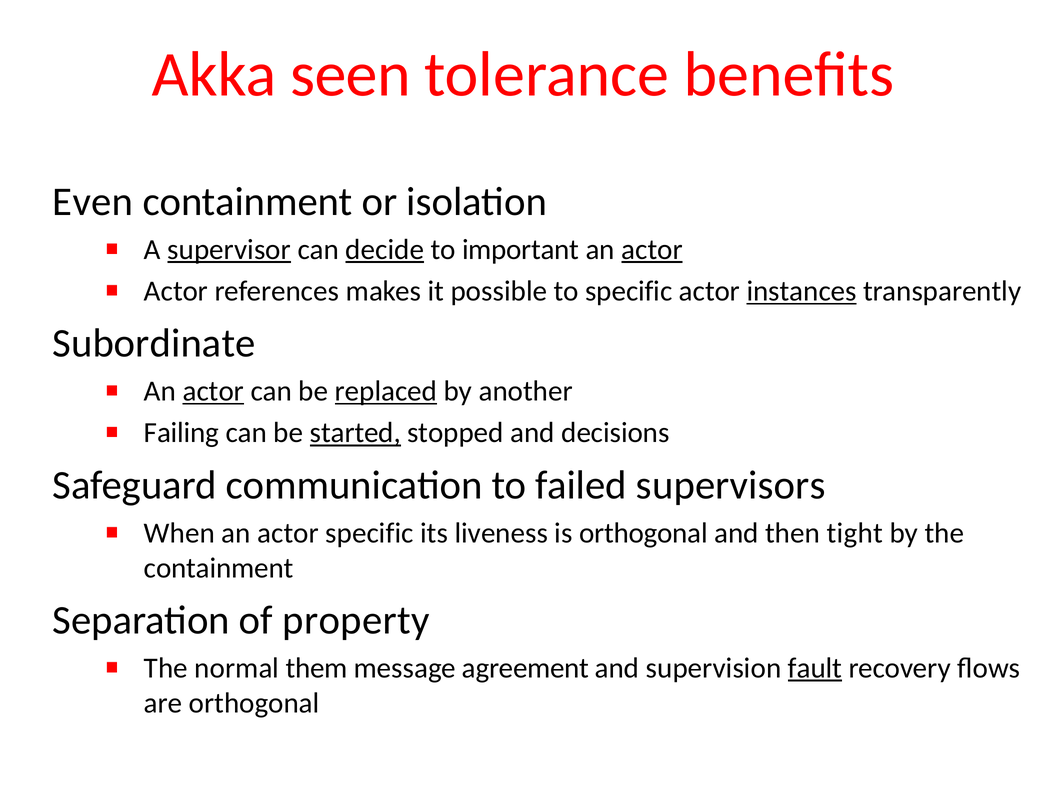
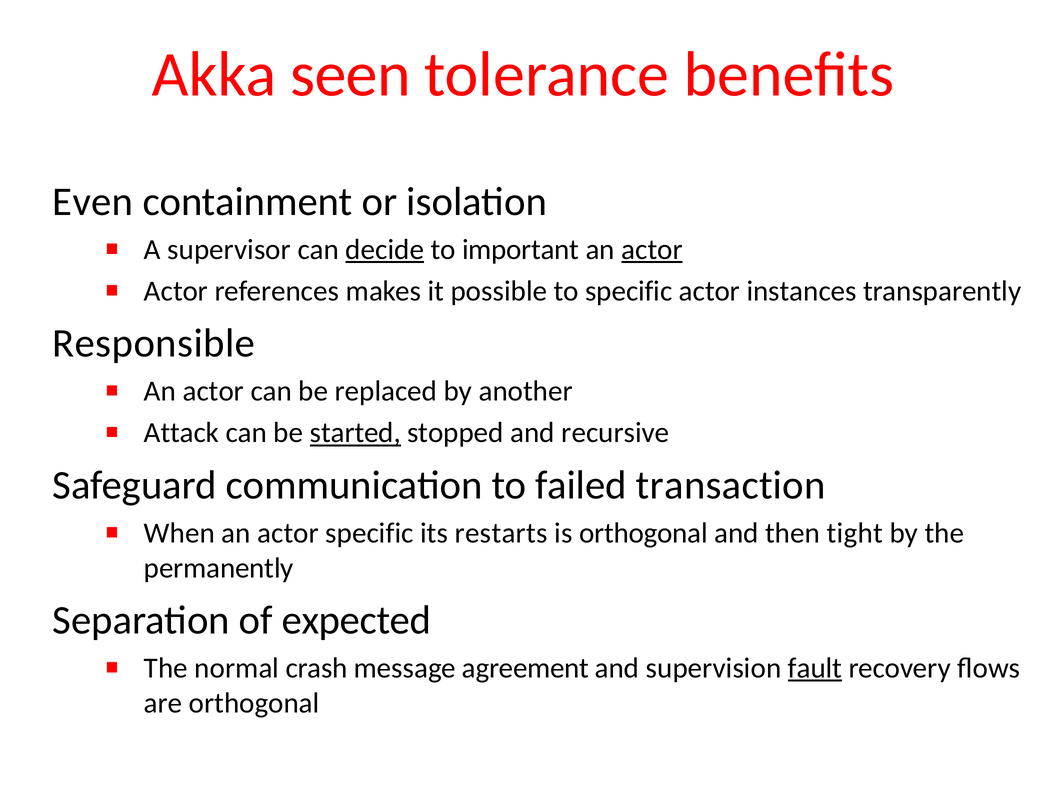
supervisor underline: present -> none (229, 250)
instances underline: present -> none (802, 291)
Subordinate: Subordinate -> Responsible (154, 344)
actor underline: present -> none (213, 391)
replaced underline: present -> none (386, 391)
Failing: Failing -> Attack (182, 433)
decisions: decisions -> recursive (615, 433)
supervisors: supervisors -> transaction (731, 485)
liveness: liveness -> restarts (501, 533)
containment: containment -> permanently (219, 568)
property: property -> expected (356, 620)
them: them -> crash (317, 668)
